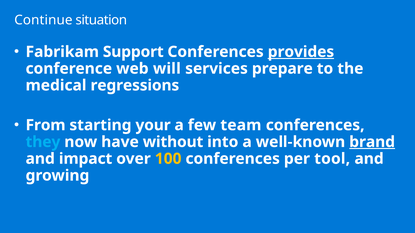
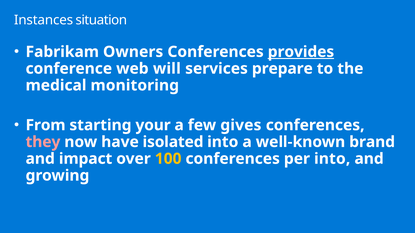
Continue: Continue -> Instances (44, 20)
Support: Support -> Owners (133, 52)
regressions: regressions -> monitoring (135, 86)
team: team -> gives (241, 125)
they colour: light blue -> pink (43, 142)
without: without -> isolated (173, 142)
brand underline: present -> none (372, 142)
per tool: tool -> into (332, 159)
